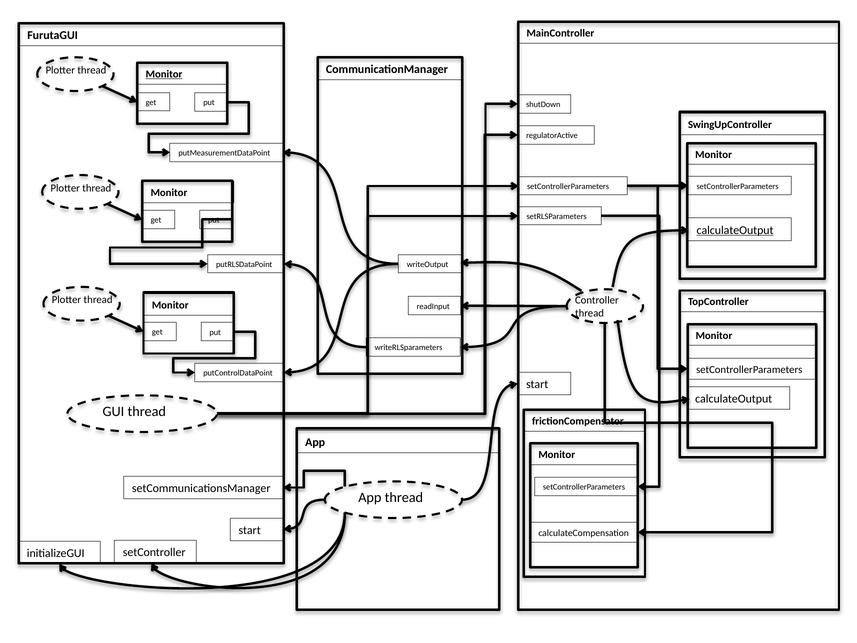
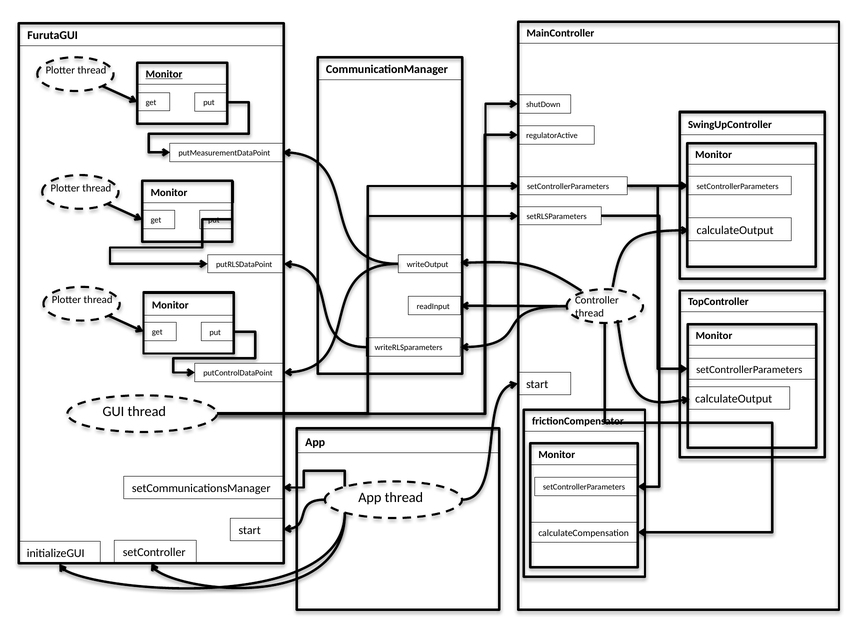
calculateOutput underline: present -> none (735, 230)
